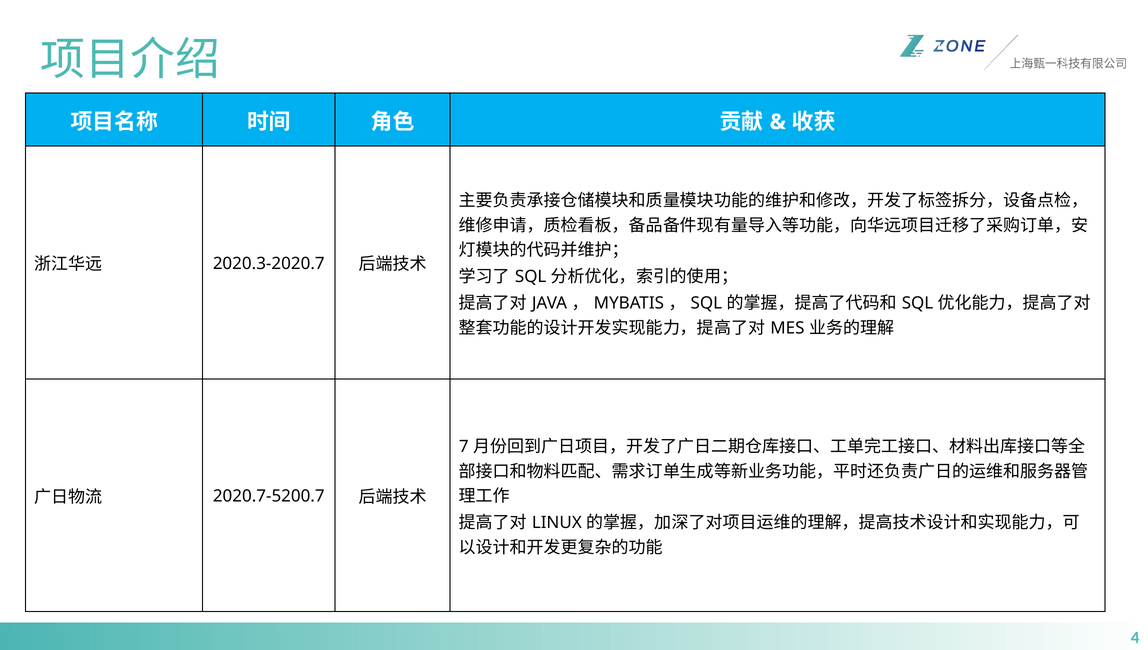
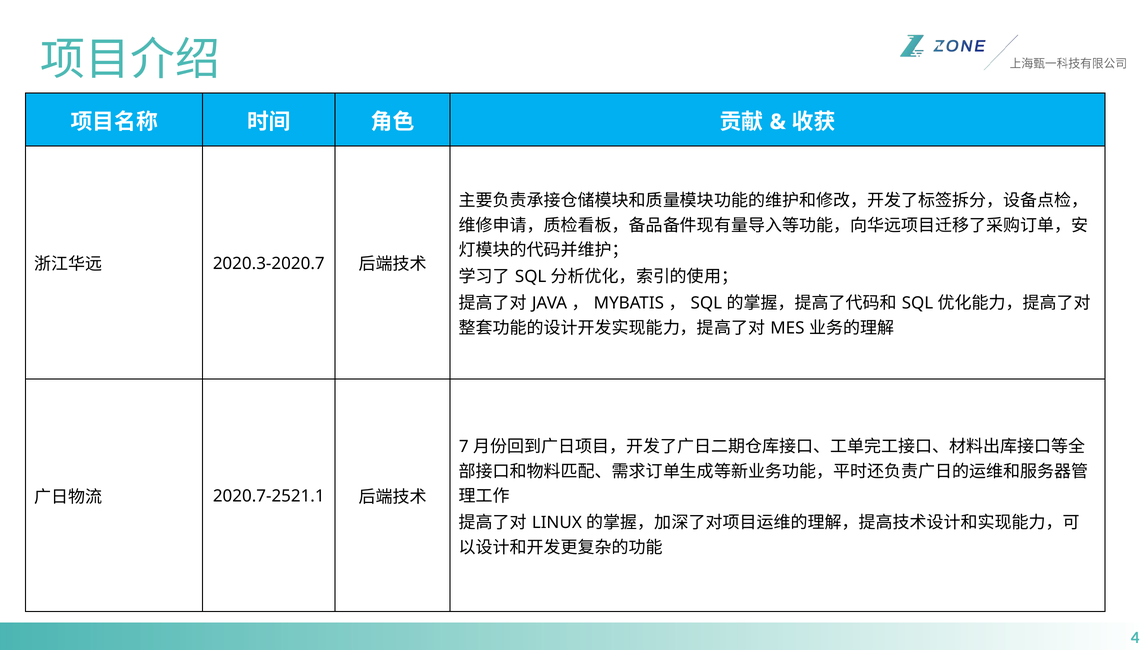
2020.7-5200.7: 2020.7-5200.7 -> 2020.7-2521.1 (269, 496)
